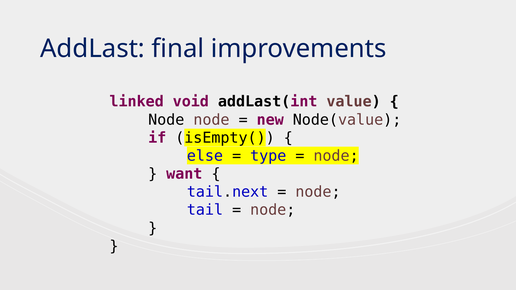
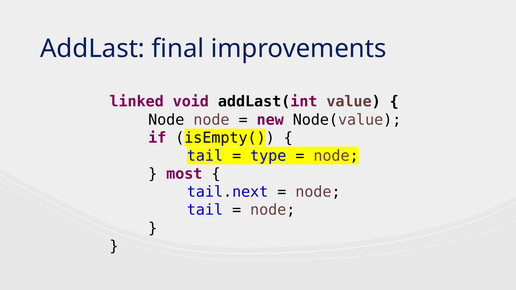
else: else -> tail (205, 156)
want: want -> most (184, 174)
